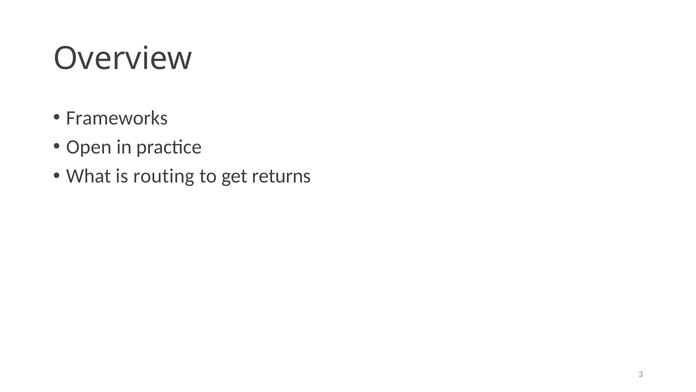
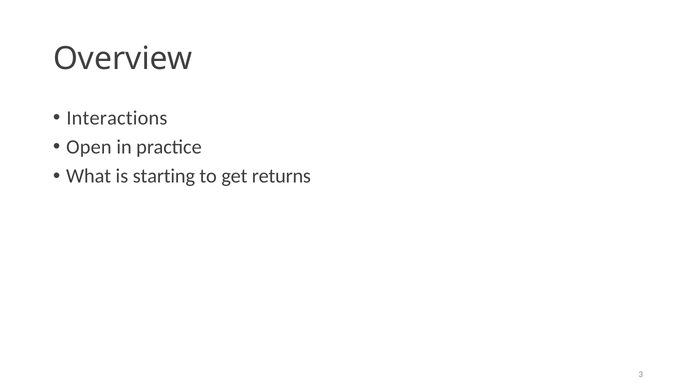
Frameworks: Frameworks -> Interactions (117, 118)
routing: routing -> starting (164, 176)
